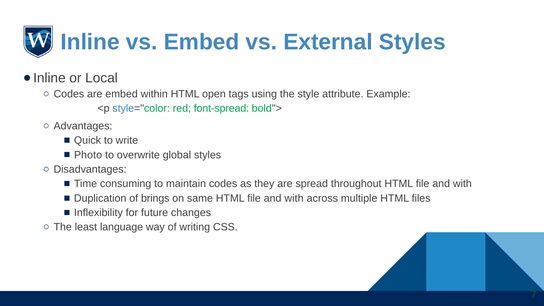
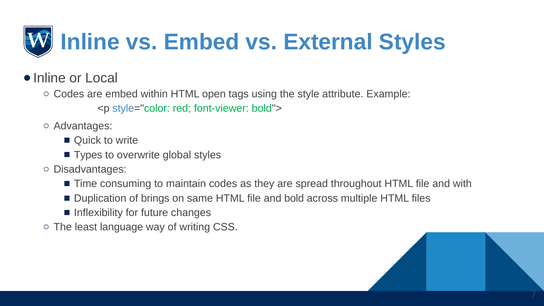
font-spread: font-spread -> font-viewer (221, 109)
Photo: Photo -> Types (88, 155)
with: with -> bold (294, 198)
